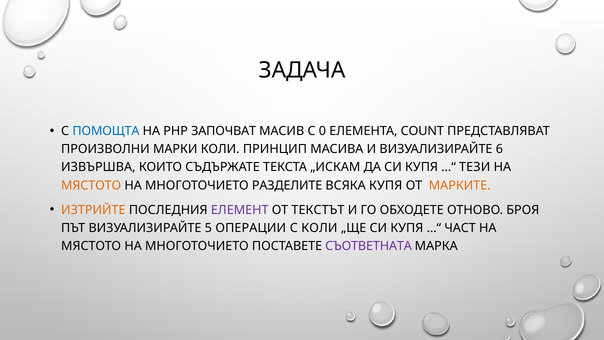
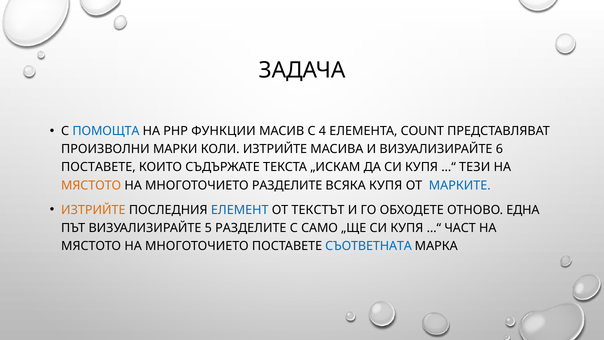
ЗАПОЧВАТ: ЗАПОЧВАТ -> ФУНКЦИИ (224, 131)
0: 0 -> 4 (322, 131)
КОЛИ ПРИНЦИП: ПРИНЦИП -> ИЗТРИЙТЕ (275, 149)
ИЗВЪРШВА: ИЗВЪРШВА -> ПОСТАВЕТЕ (98, 167)
МАРКИТЕ colour: orange -> blue (460, 185)
ЕЛЕМЕНТ colour: purple -> blue (240, 210)
БРОЯ: БРОЯ -> ЕДНА (523, 210)
5 ОПЕРАЦИИ: ОПЕРАЦИИ -> РАЗДЕЛИТЕ (251, 228)
С КОЛИ: КОЛИ -> САМО (320, 228)
СЪОТВЕТНАТА colour: purple -> blue (369, 246)
